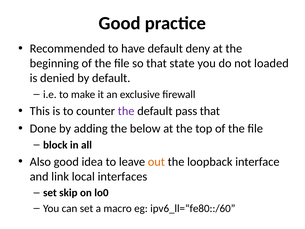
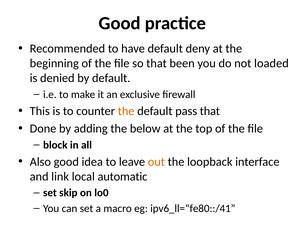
state: state -> been (182, 63)
the colour: purple -> orange (126, 111)
interfaces: interfaces -> automatic (122, 176)
ipv6_ll=“fe80::/60: ipv6_ll=“fe80::/60 -> ipv6_ll=“fe80::/41 (193, 208)
